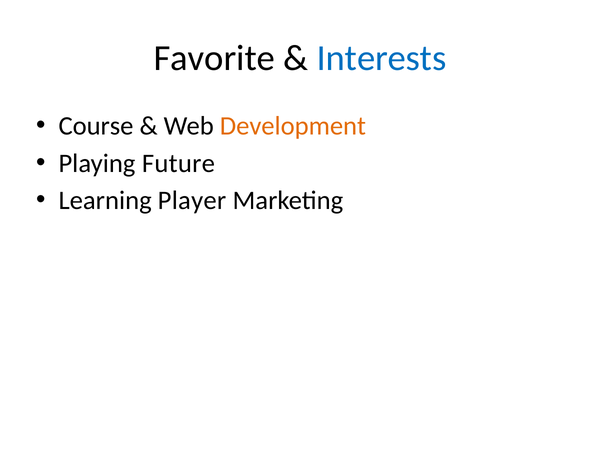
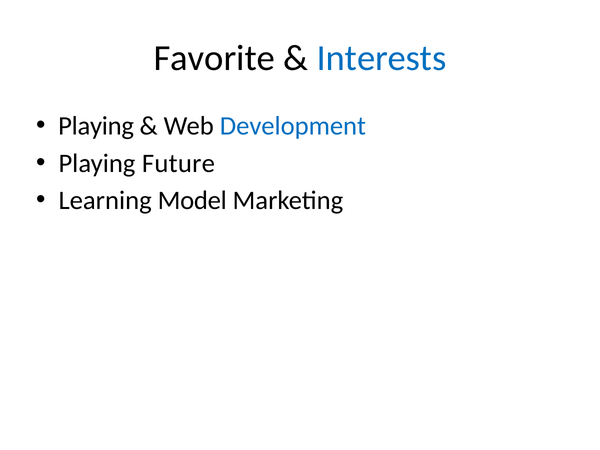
Course: Course -> Playing (96, 126)
Development colour: orange -> blue (293, 126)
Player: Player -> Model (192, 201)
